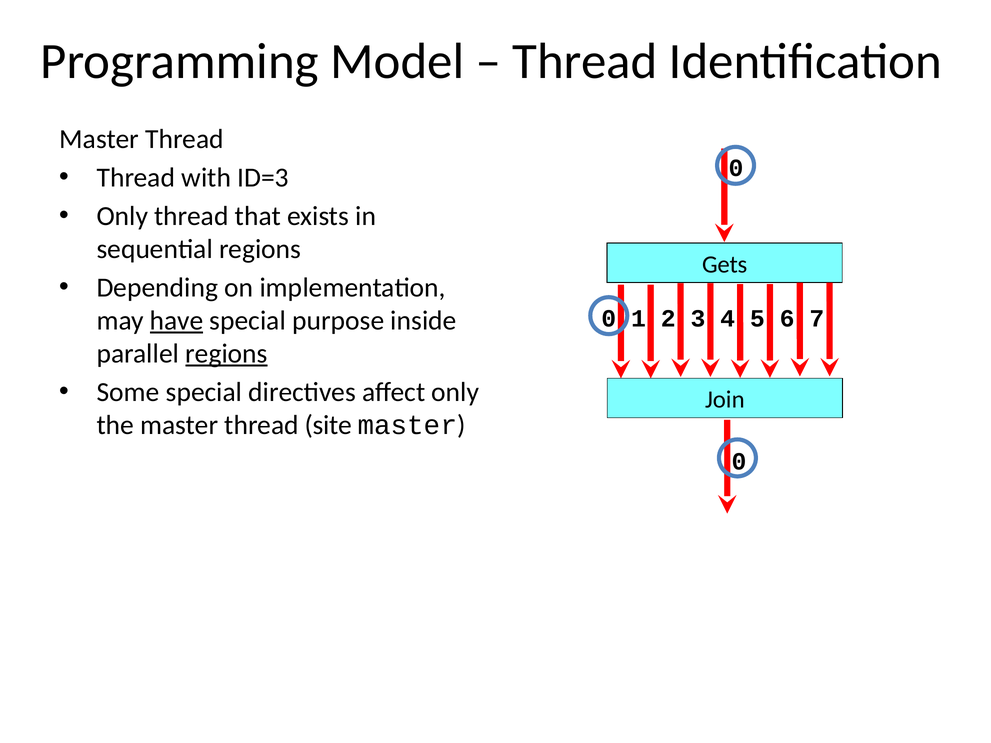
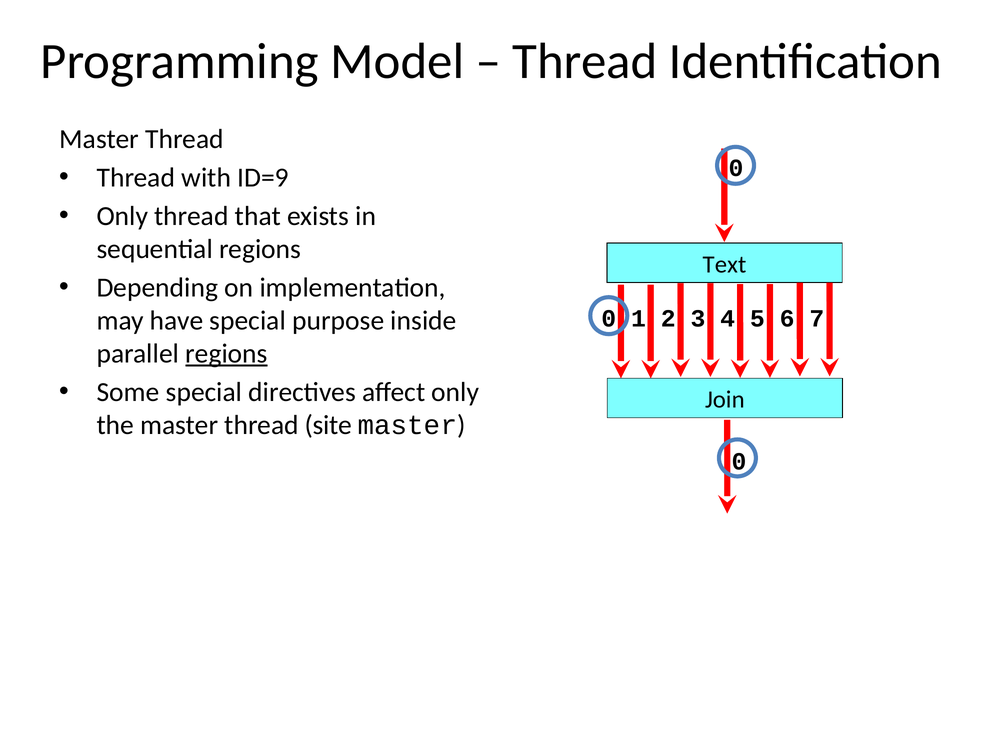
ID=3: ID=3 -> ID=9 (263, 178)
Gets: Gets -> Text (724, 265)
have underline: present -> none (177, 321)
